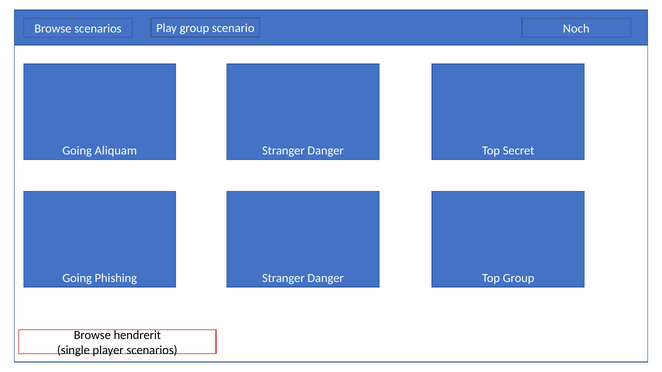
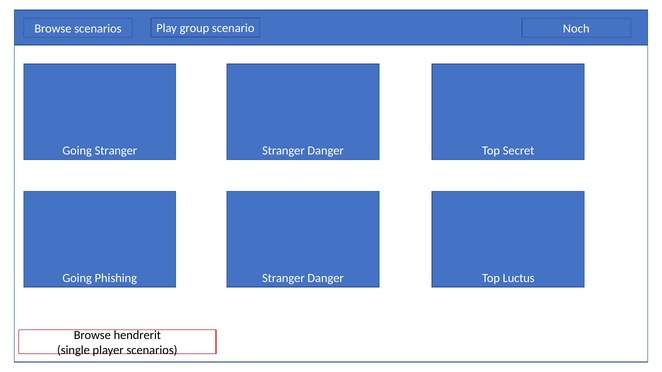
Going Aliquam: Aliquam -> Stranger (116, 151)
Top Group: Group -> Luctus (519, 278)
